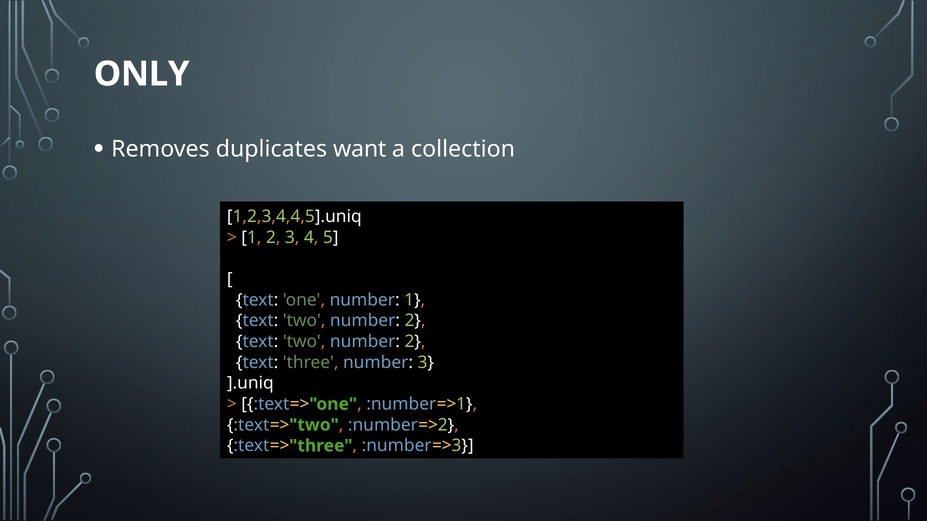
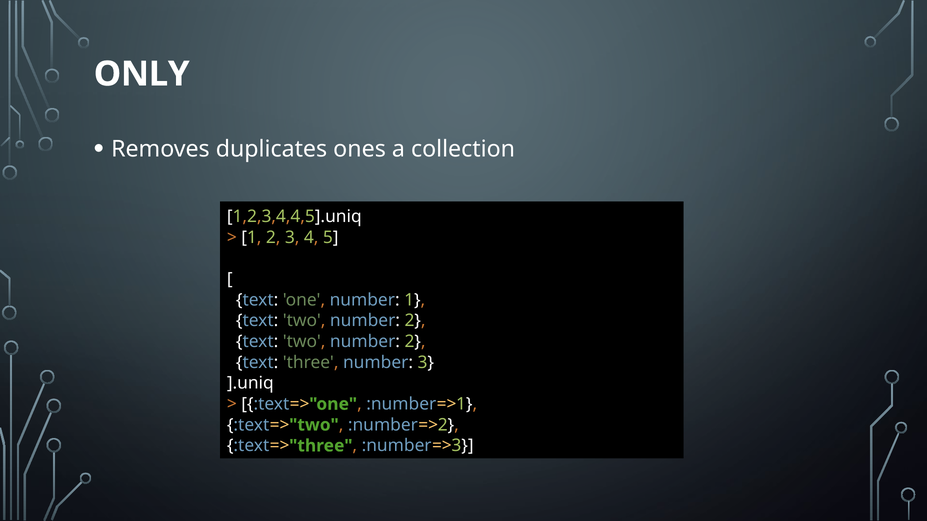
want: want -> ones (360, 149)
